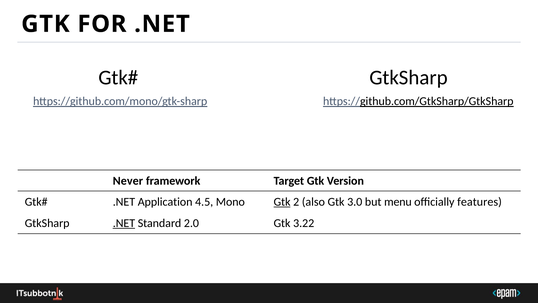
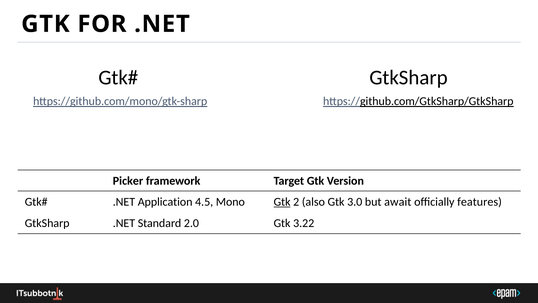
Never: Never -> Picker (128, 181)
menu: menu -> await (398, 202)
.NET underline: present -> none (124, 223)
